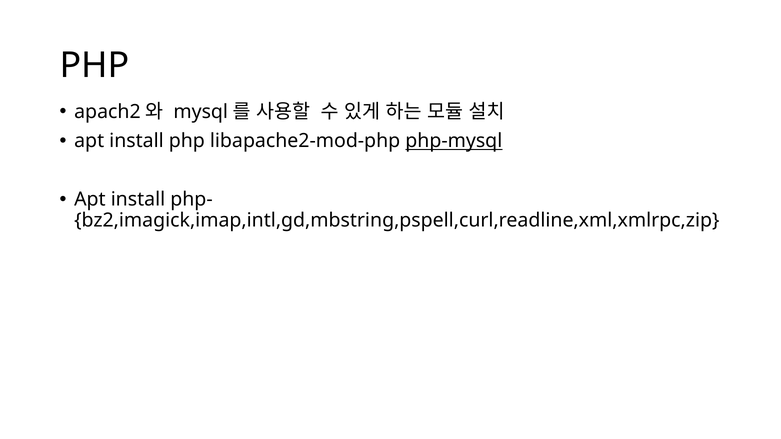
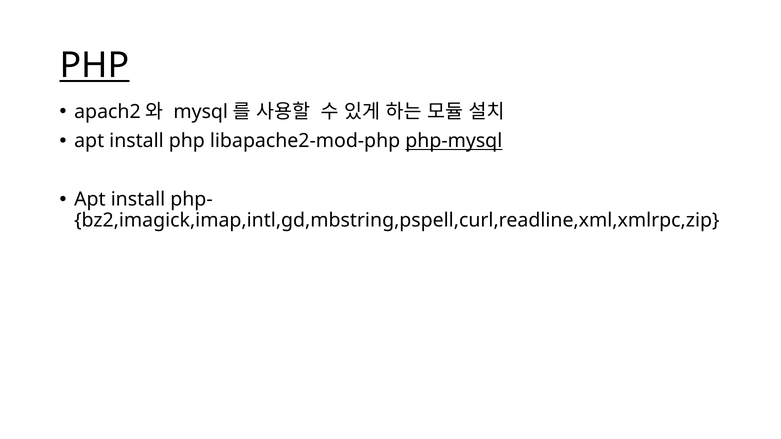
PHP underline: none -> present (94, 66)
